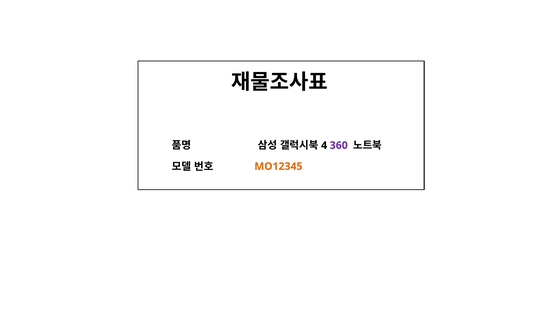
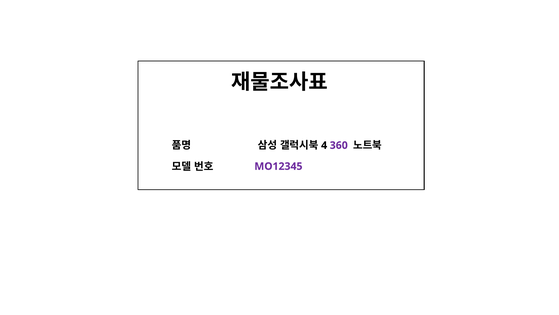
MO12345 colour: orange -> purple (278, 166)
